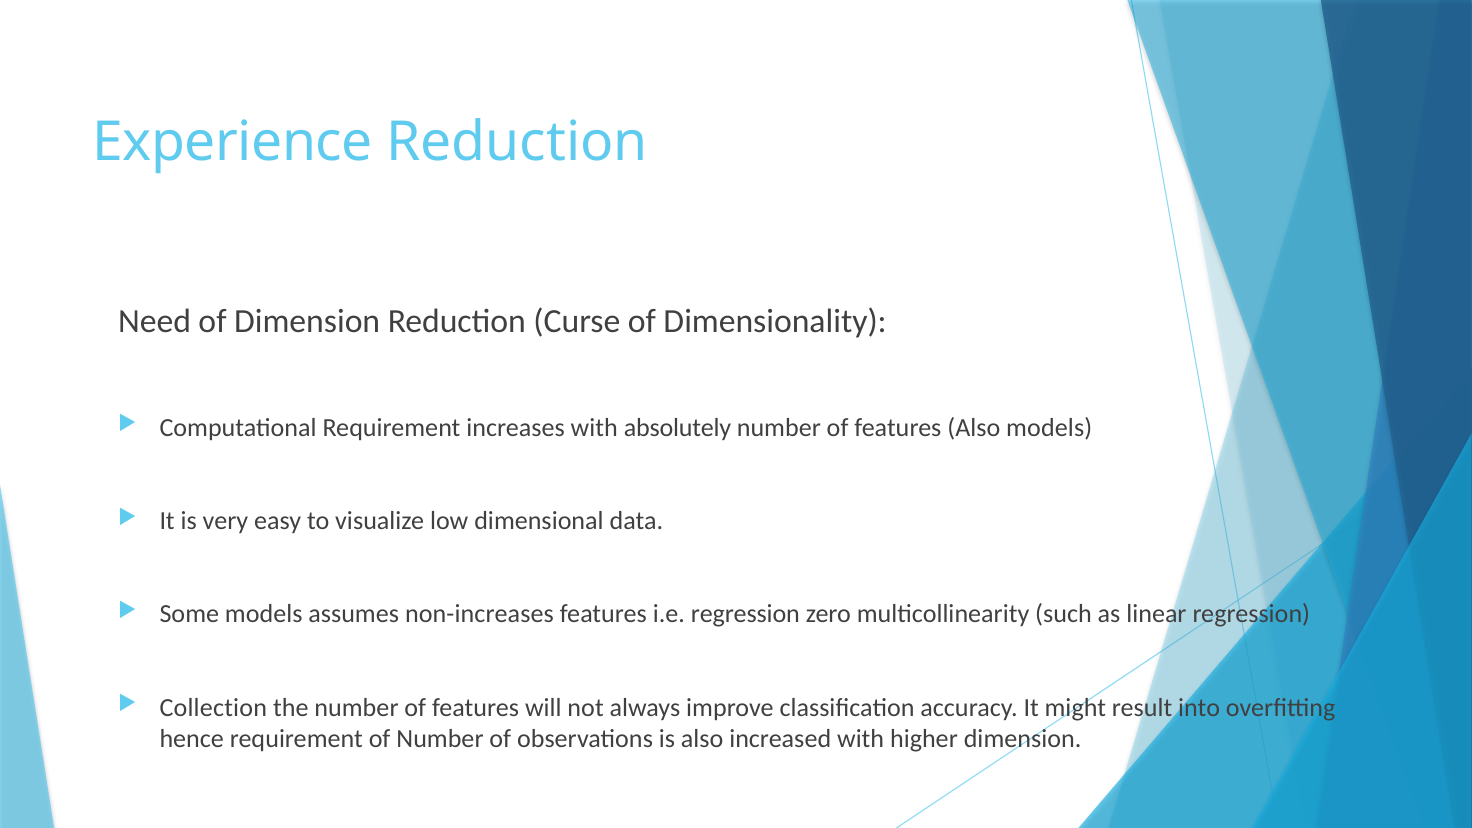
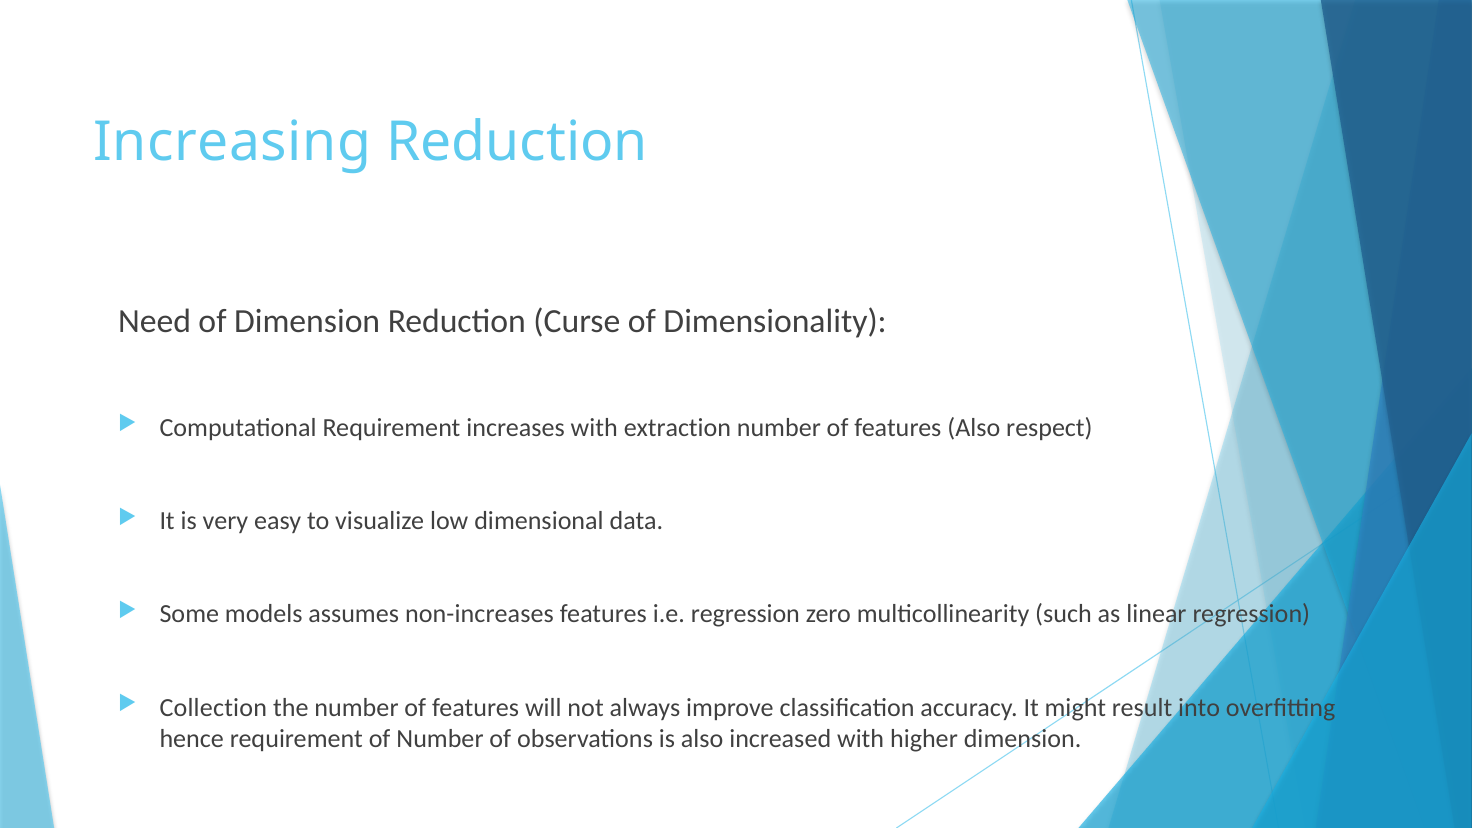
Experience: Experience -> Increasing (232, 143)
absolutely: absolutely -> extraction (677, 428)
Also models: models -> respect (1049, 428)
